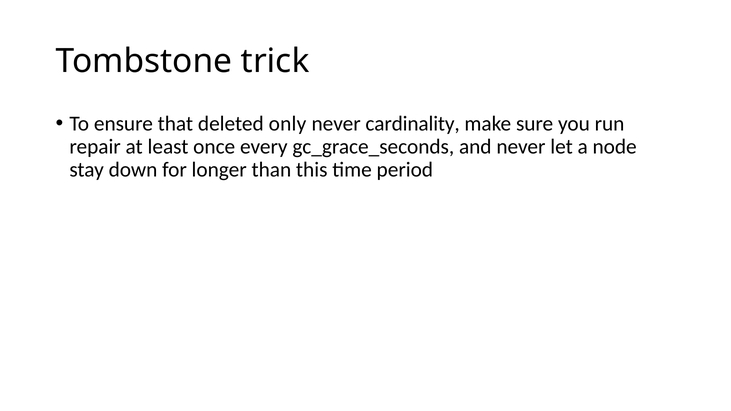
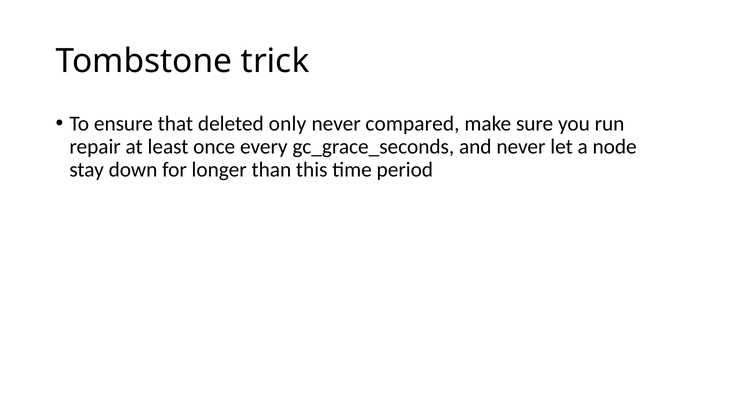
cardinality: cardinality -> compared (412, 124)
